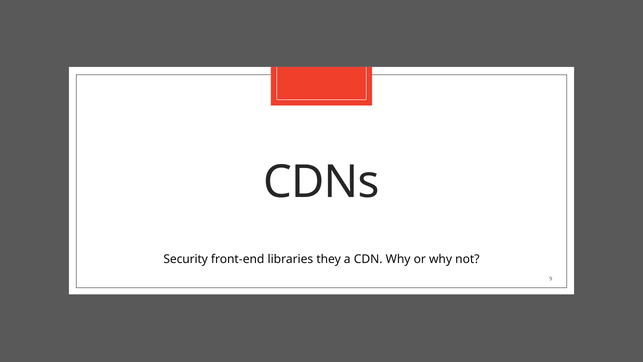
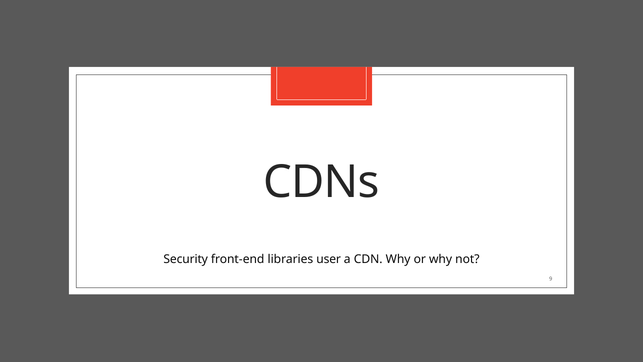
they: they -> user (329, 259)
